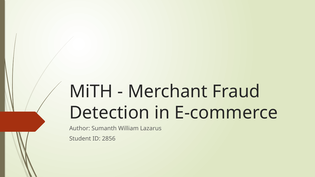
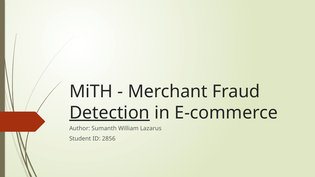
Detection underline: none -> present (109, 113)
